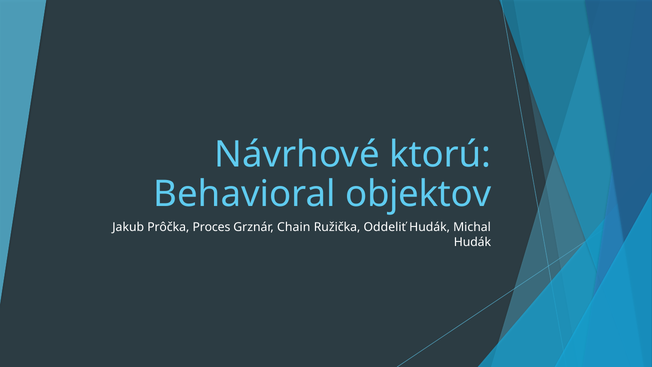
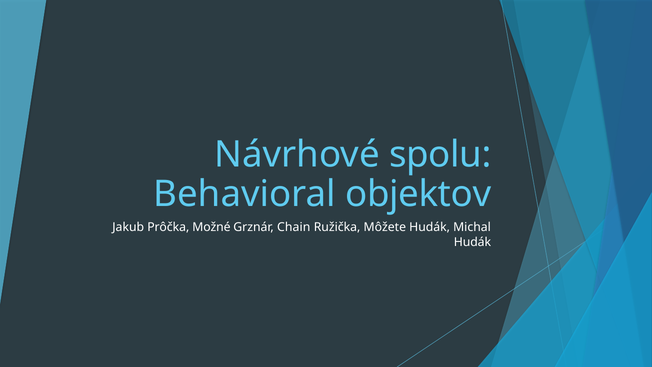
ktorú: ktorú -> spolu (440, 155)
Proces: Proces -> Možné (211, 227)
Oddeliť: Oddeliť -> Môžete (385, 227)
